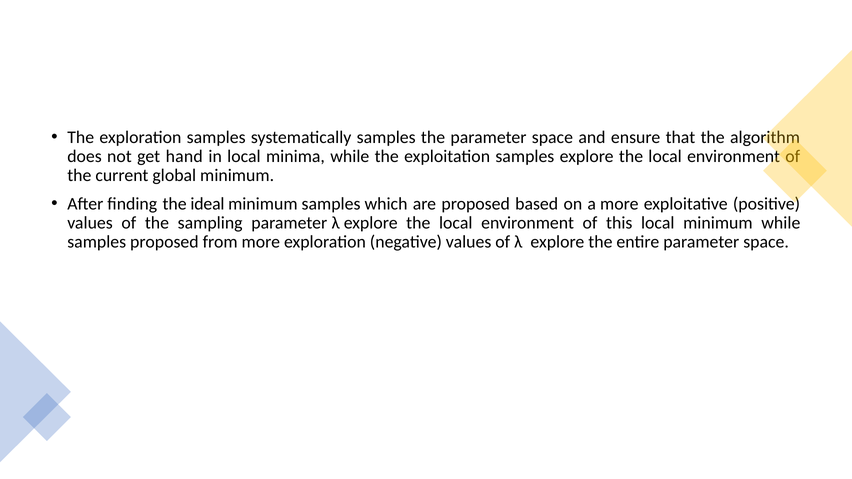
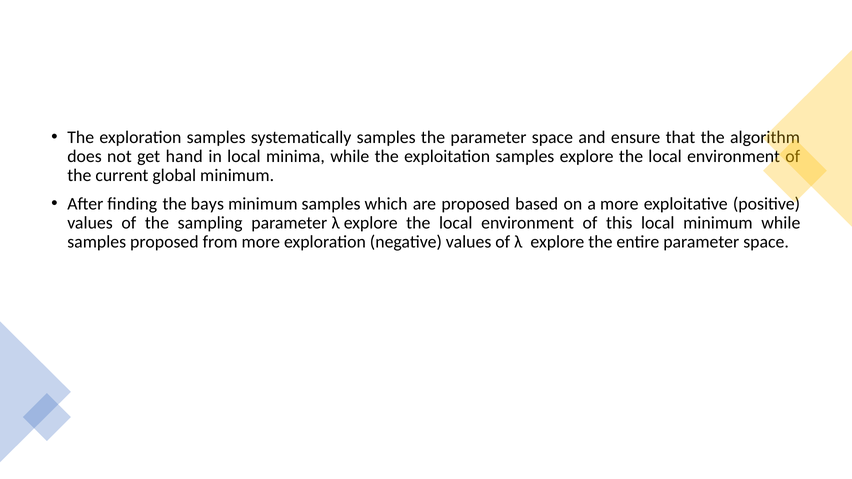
ideal: ideal -> bays (207, 204)
